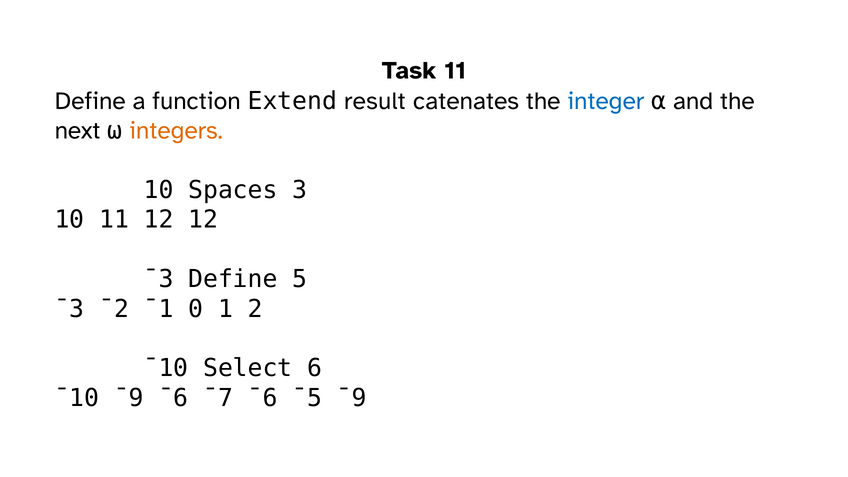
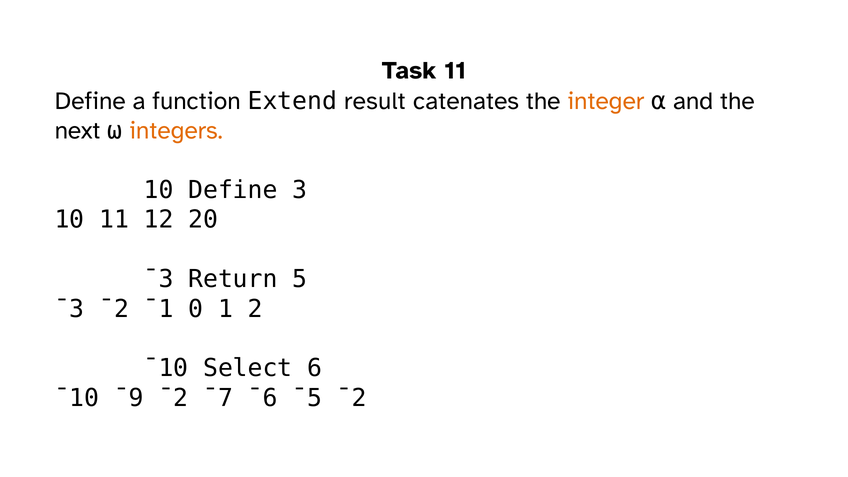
integer colour: blue -> orange (606, 101)
10 Spaces: Spaces -> Define (233, 190)
12 12: 12 -> 20 (203, 220)
¯3 Define: Define -> Return (233, 279)
¯9 ¯6: ¯6 -> ¯2 (173, 398)
¯5 ¯9: ¯9 -> ¯2 (352, 398)
